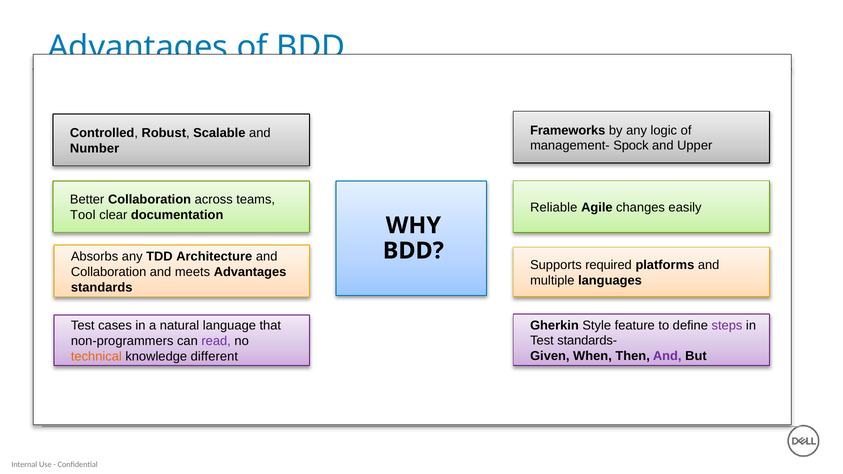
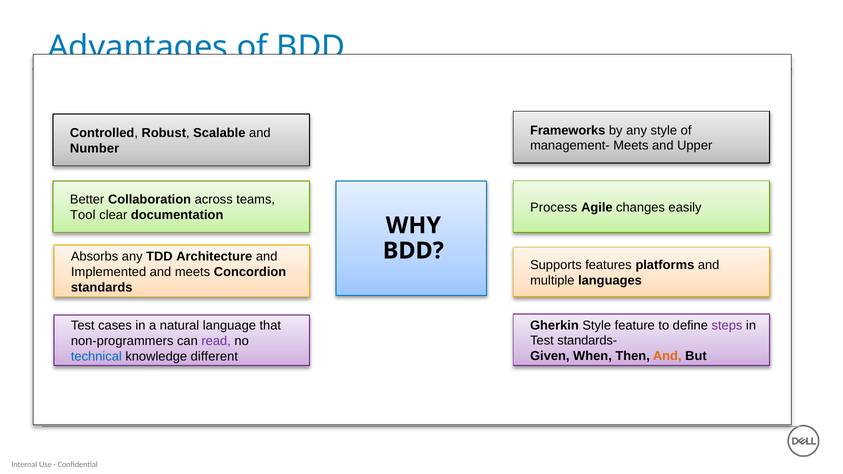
any logic: logic -> style (664, 130)
management- Spock: Spock -> Meets (631, 146)
Reliable: Reliable -> Process (554, 208)
required: required -> features (608, 265)
Collaboration: Collaboration -> Implemented (109, 272)
meets Advantages: Advantages -> Concordion (250, 272)
And colour: purple -> orange (667, 356)
technical colour: orange -> blue (96, 357)
